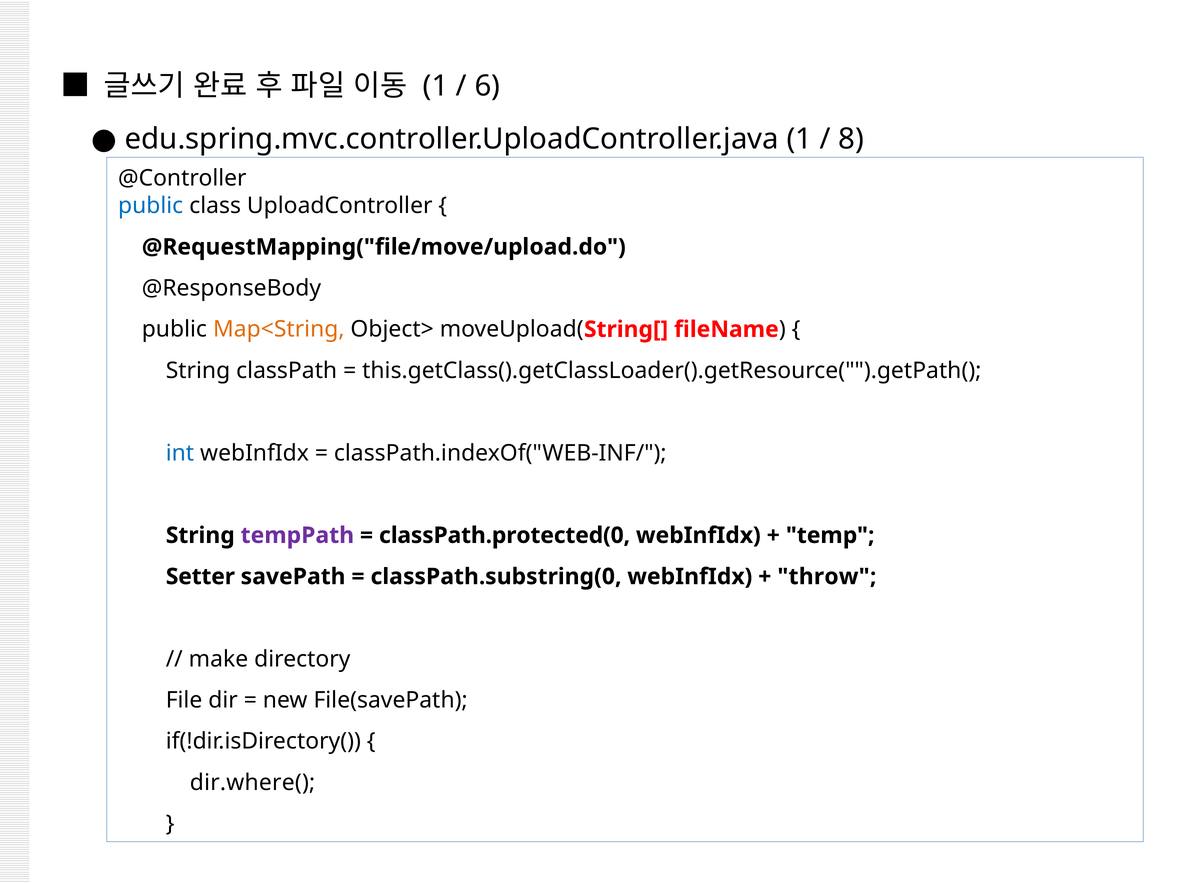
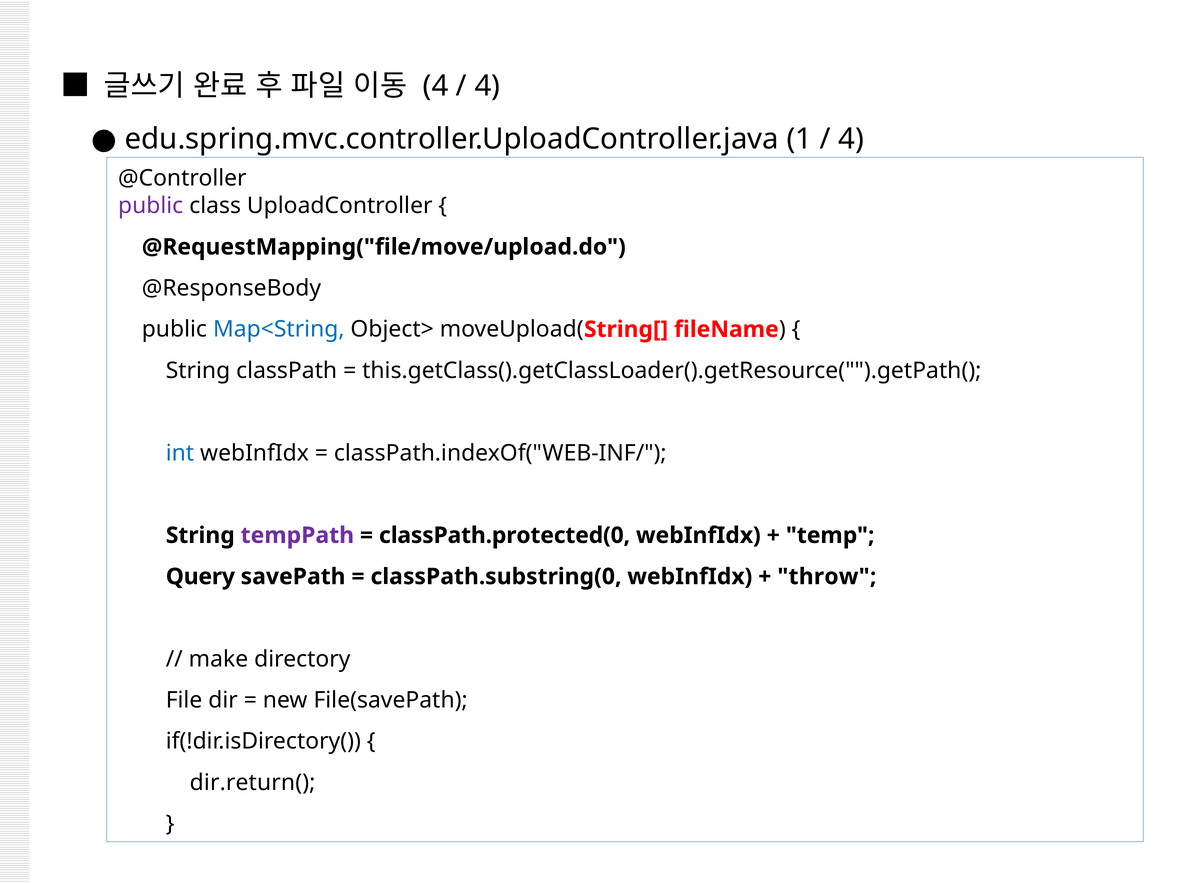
1: 1 -> 4 (436, 86)
6: 6 -> 4 (487, 86)
8: 8 -> 4 (851, 139)
public colour: blue -> purple (151, 206)
Map<String colour: orange -> blue (279, 329)
Setter: Setter -> Query (200, 576)
dir.where(: dir.where( -> dir.return( (253, 782)
